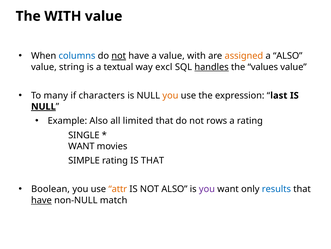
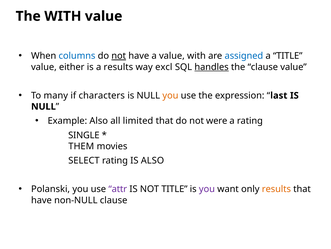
assigned colour: orange -> blue (244, 56)
a ALSO: ALSO -> TITLE (288, 56)
string: string -> either (72, 67)
a textual: textual -> results (118, 67)
the values: values -> clause (263, 67)
NULL underline: present -> none (43, 106)
rows: rows -> were (217, 121)
WANT: WANT -> THEM (81, 146)
SIMPLE: SIMPLE -> SELECT (84, 160)
IS THAT: THAT -> ALSO (152, 160)
Boolean: Boolean -> Polanski (51, 189)
attr colour: orange -> purple (118, 189)
NOT ALSO: ALSO -> TITLE (174, 189)
results colour: blue -> orange (276, 189)
have underline: present -> none (41, 200)
non-NULL match: match -> clause (114, 200)
